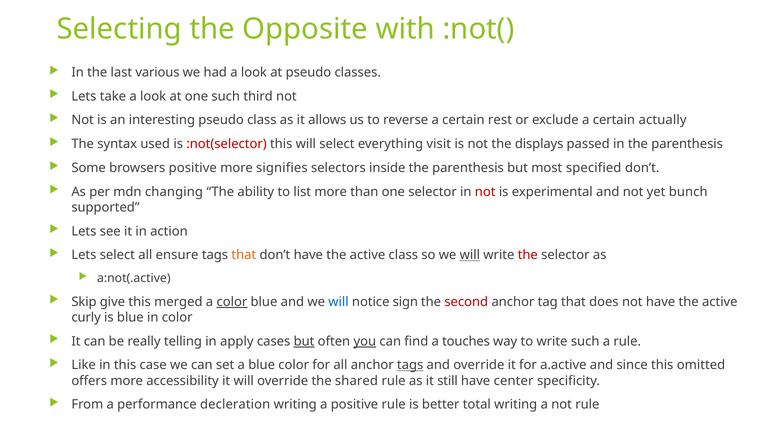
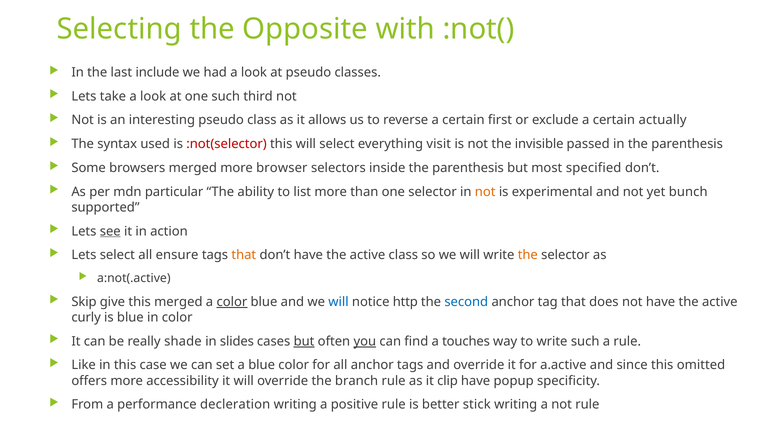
various: various -> include (157, 72)
rest: rest -> first (500, 120)
displays: displays -> invisible (539, 144)
browsers positive: positive -> merged (193, 168)
signifies: signifies -> browser (282, 168)
changing: changing -> particular (174, 191)
not colour: red -> orange (485, 191)
see underline: none -> present (110, 231)
will underline: present -> none (470, 255)
the colour: red -> orange (528, 255)
sign: sign -> http (405, 301)
second colour: red -> blue (466, 301)
telling: telling -> shade (183, 341)
apply: apply -> slides (237, 341)
tags underline: present -> none (410, 365)
shared: shared -> branch (357, 380)
still: still -> clip (448, 380)
center: center -> popup (514, 380)
total: total -> stick (477, 404)
